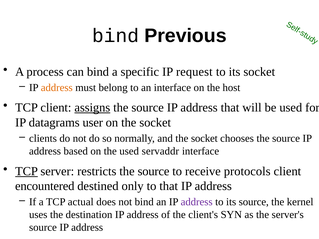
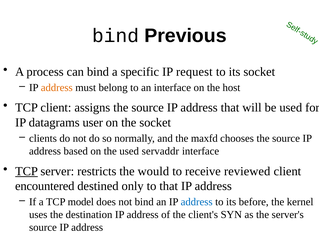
assigns underline: present -> none (92, 108)
and the socket: socket -> maxfd (204, 138)
restricts the source: source -> would (153, 171)
protocols: protocols -> reviewed (247, 171)
actual: actual -> model (81, 202)
address colour: purple -> blue (197, 202)
its source: source -> before (254, 202)
